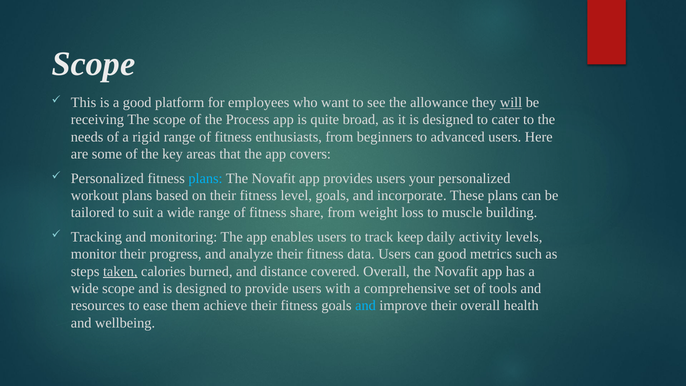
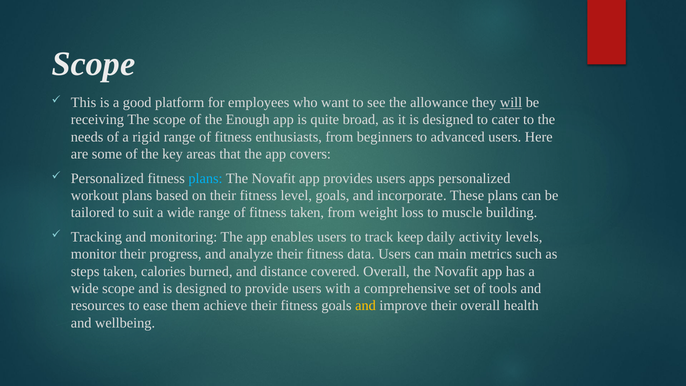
Process: Process -> Enough (248, 120)
your: your -> apps (422, 178)
fitness share: share -> taken (307, 213)
can good: good -> main (452, 254)
taken underline: present -> none (120, 271)
and colour: light blue -> yellow (366, 306)
